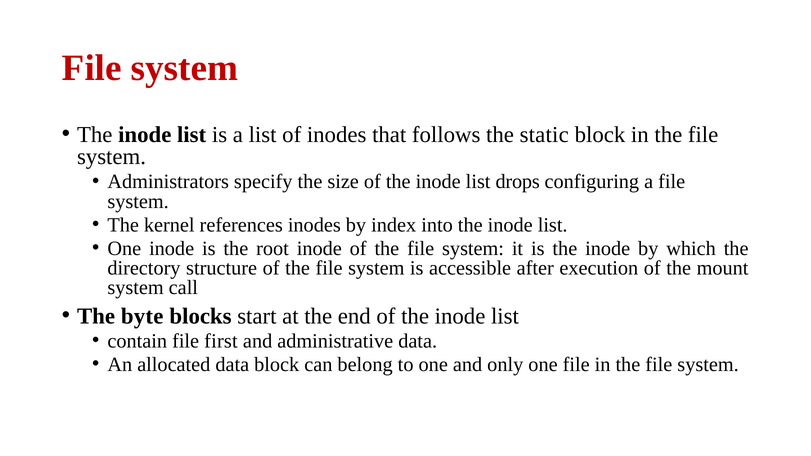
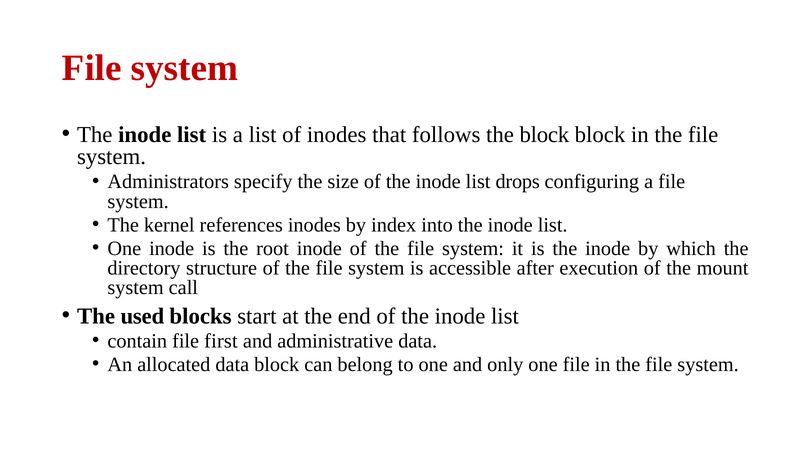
the static: static -> block (544, 135)
byte: byte -> used (142, 316)
